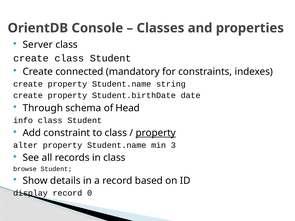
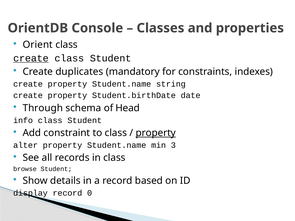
Server: Server -> Orient (38, 45)
create underline: none -> present (31, 58)
connected: connected -> duplicates (79, 72)
